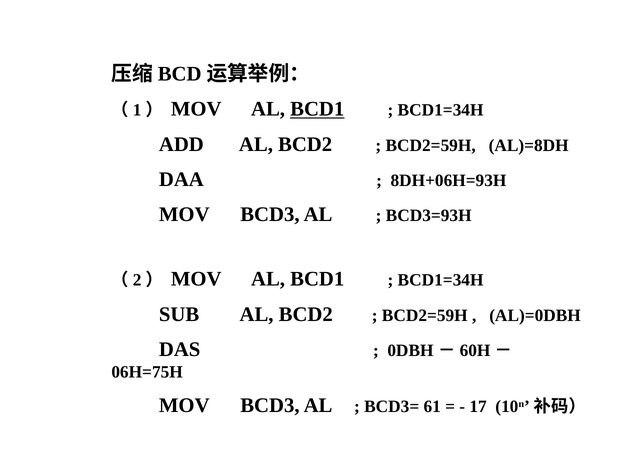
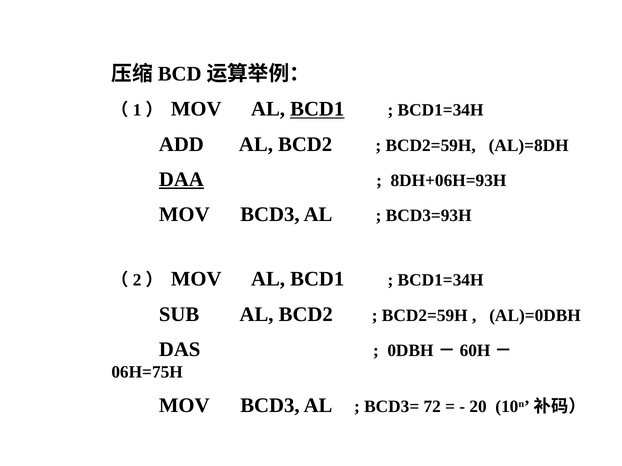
DAA underline: none -> present (181, 180)
61: 61 -> 72 (432, 407)
17: 17 -> 20 (478, 407)
